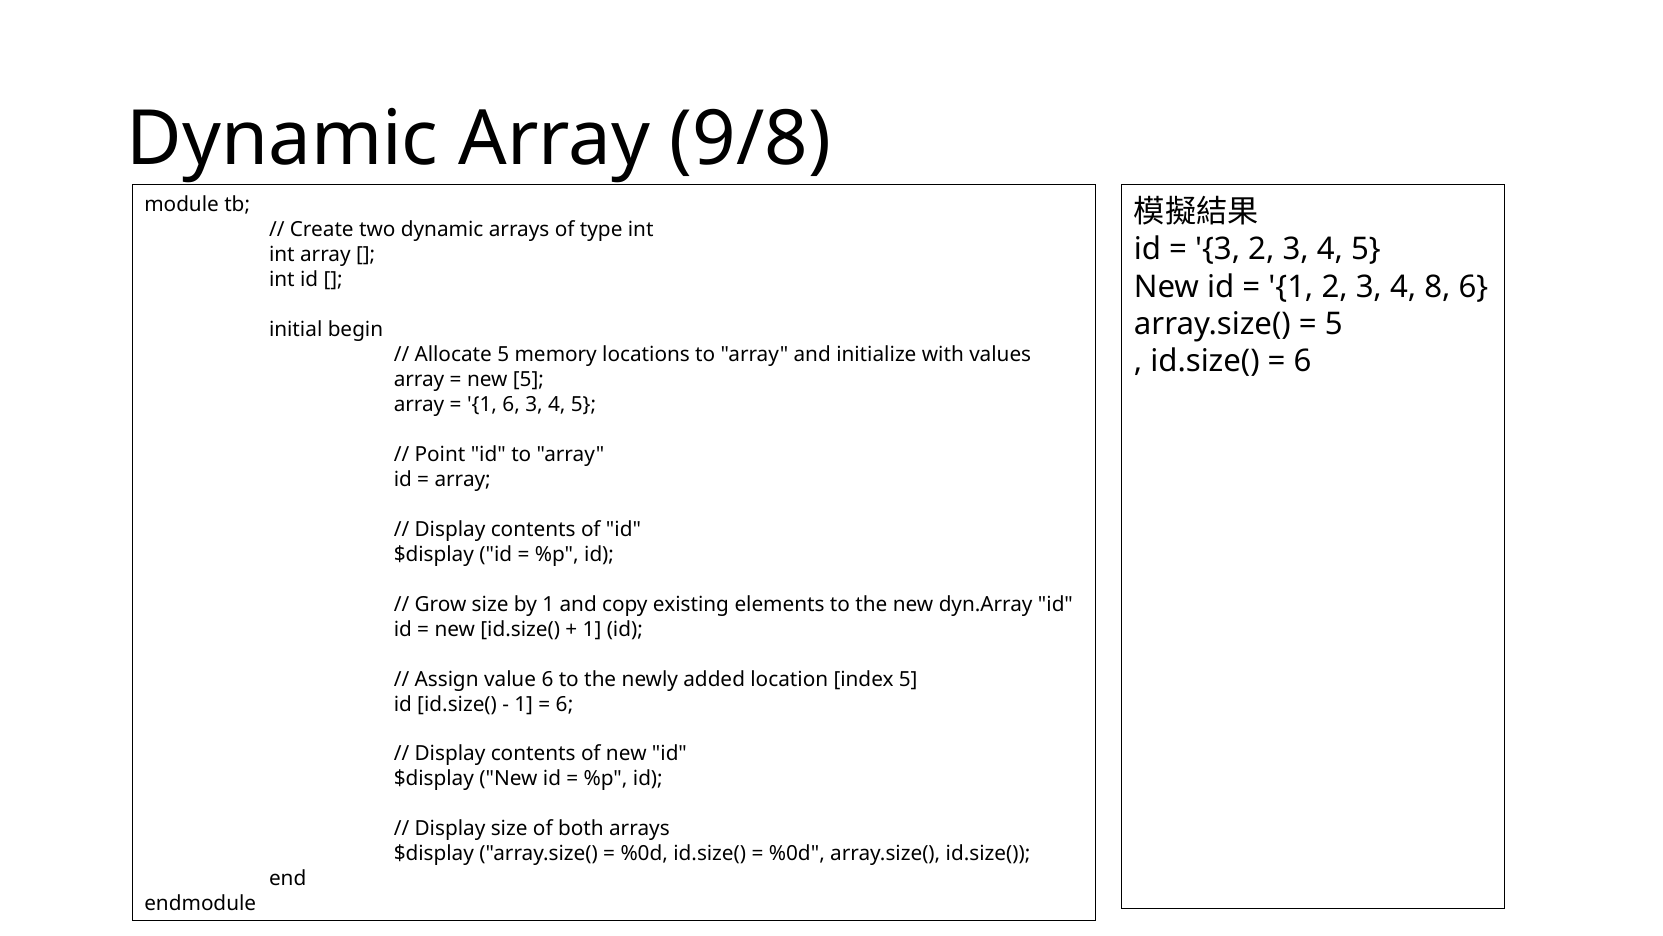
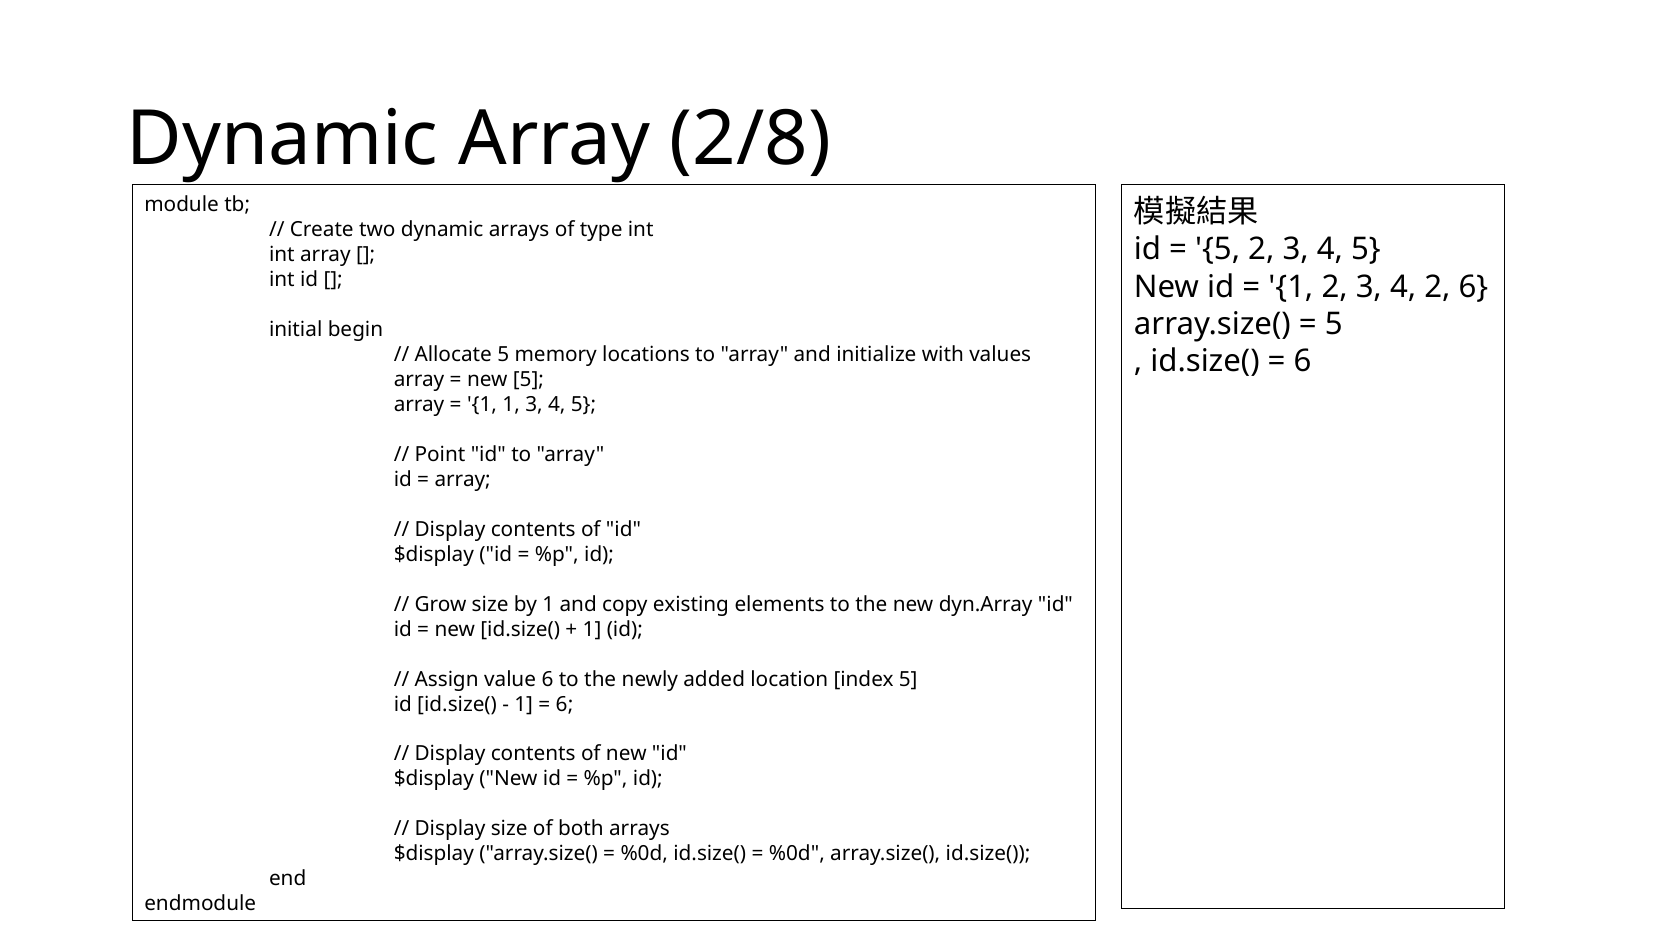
9/8: 9/8 -> 2/8 (751, 140)
3: 3 -> 5 (1218, 249)
4 8: 8 -> 2 (1437, 287)
1 6: 6 -> 1 (511, 404)
